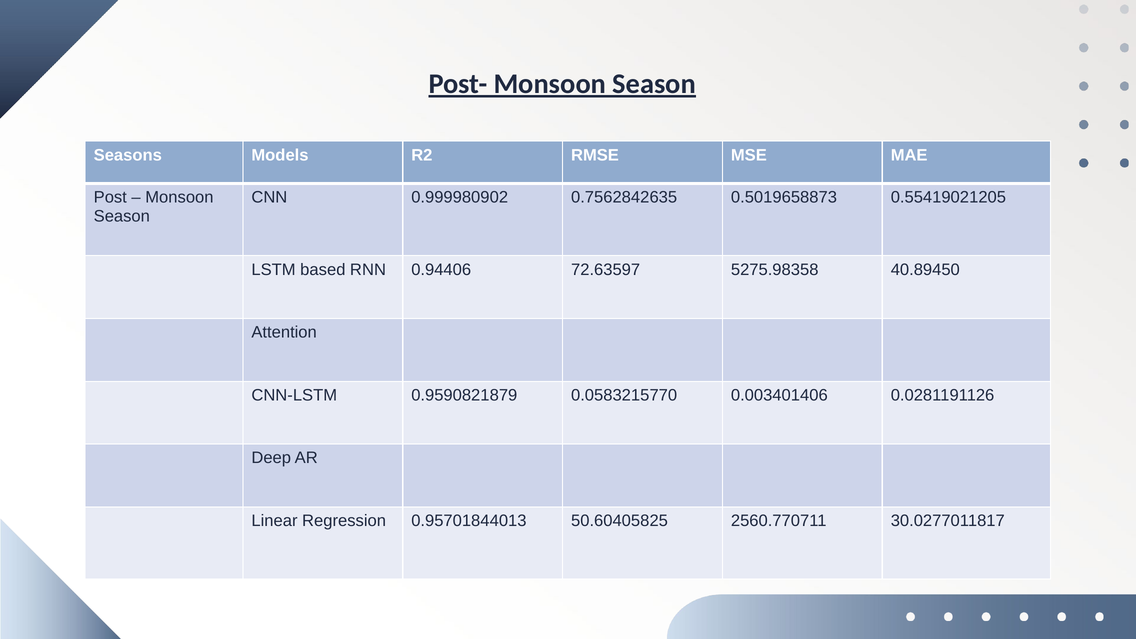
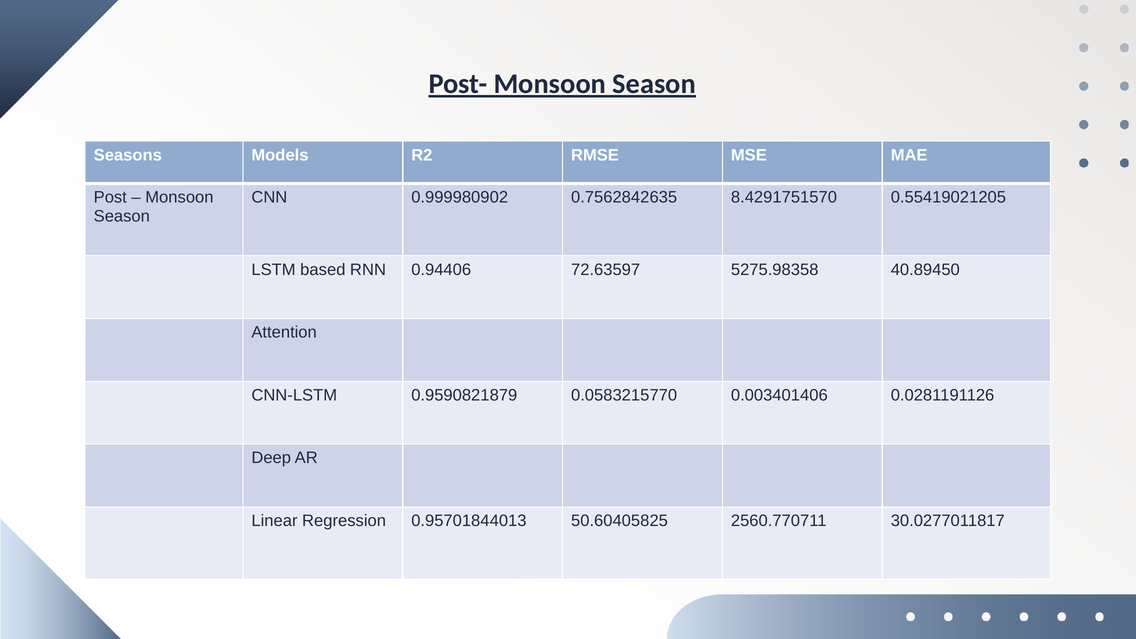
0.5019658873: 0.5019658873 -> 8.4291751570 (784, 197)
